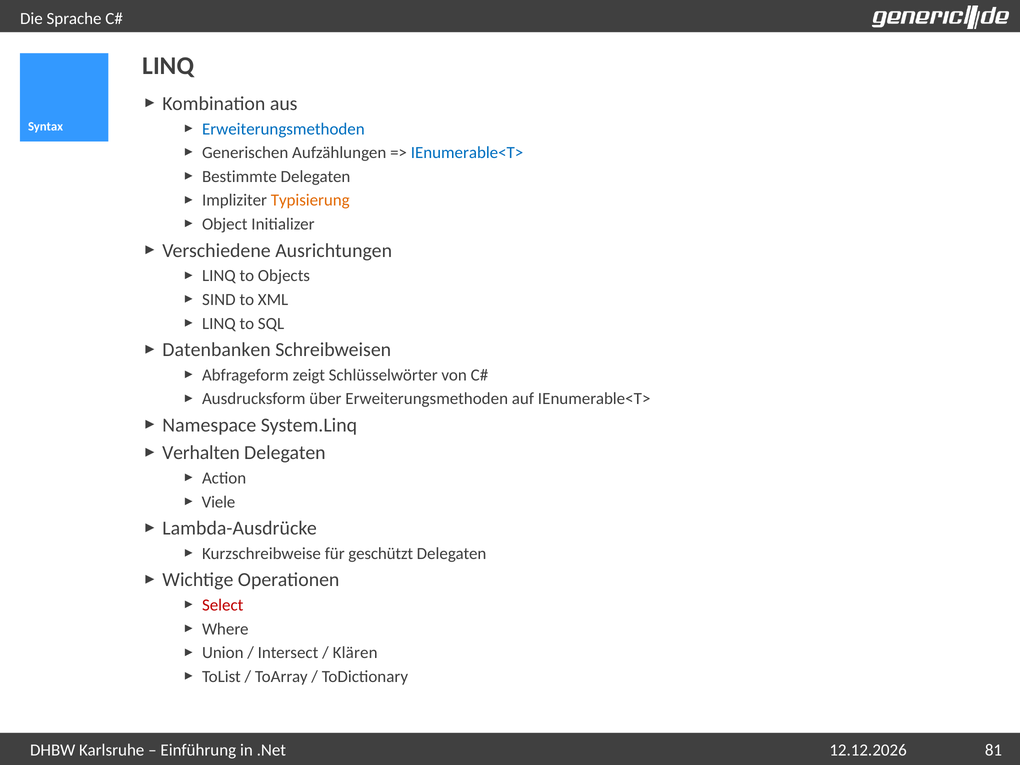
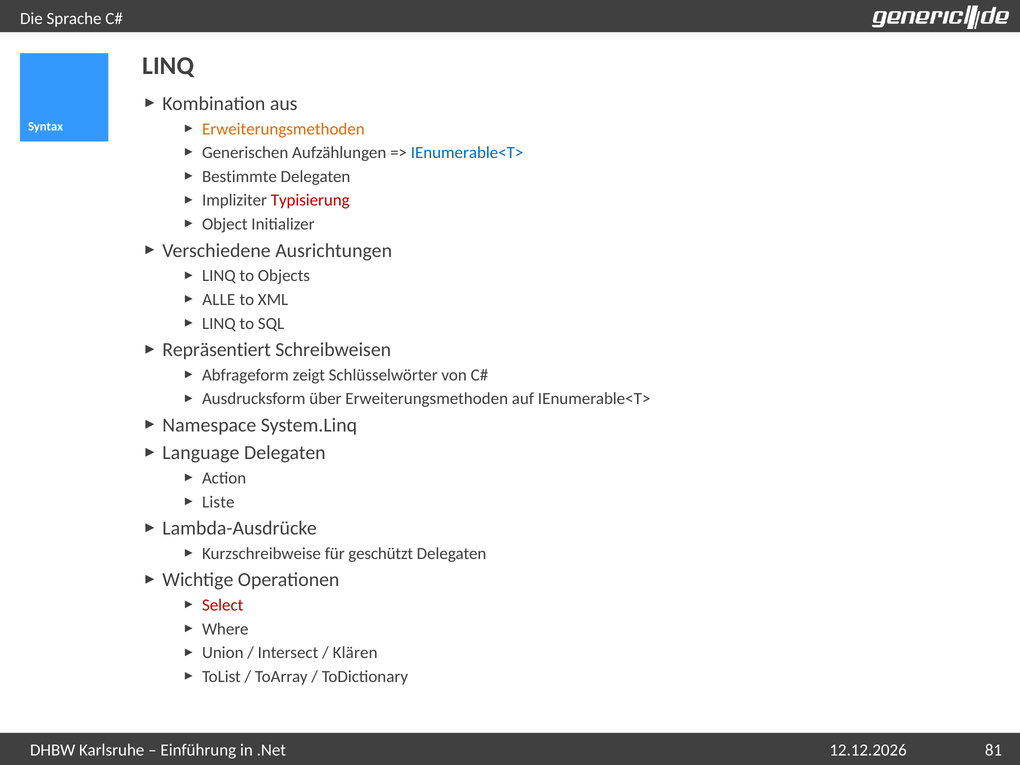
Erweiterungsmethoden colour: blue -> orange (283, 129)
Typisierung colour: orange -> red (310, 200)
SIND: SIND -> ALLE (219, 300)
Datenbanken: Datenbanken -> Repräsentiert (217, 350)
Verhalten: Verhalten -> Language (201, 453)
Viele: Viele -> Liste (218, 502)
